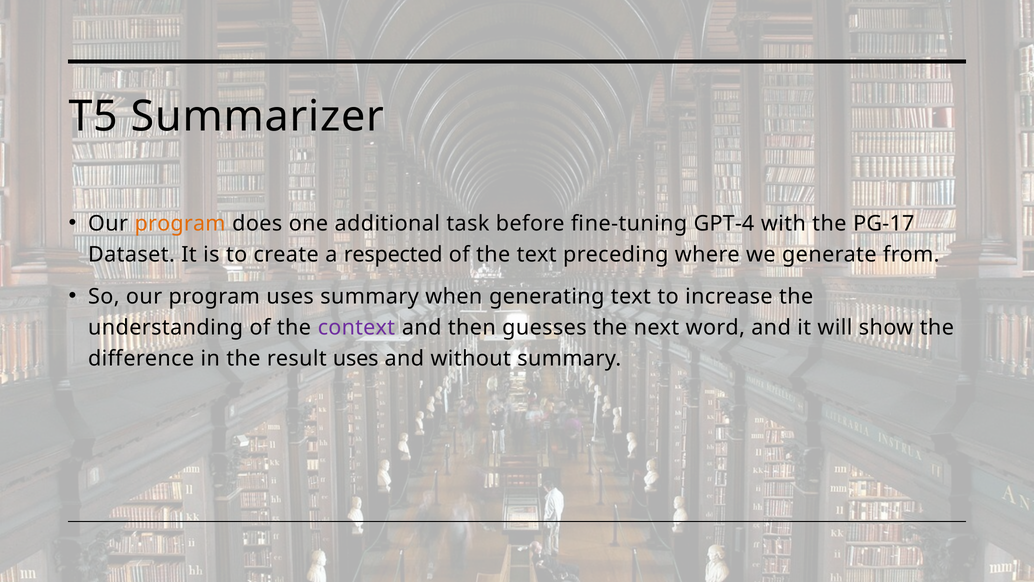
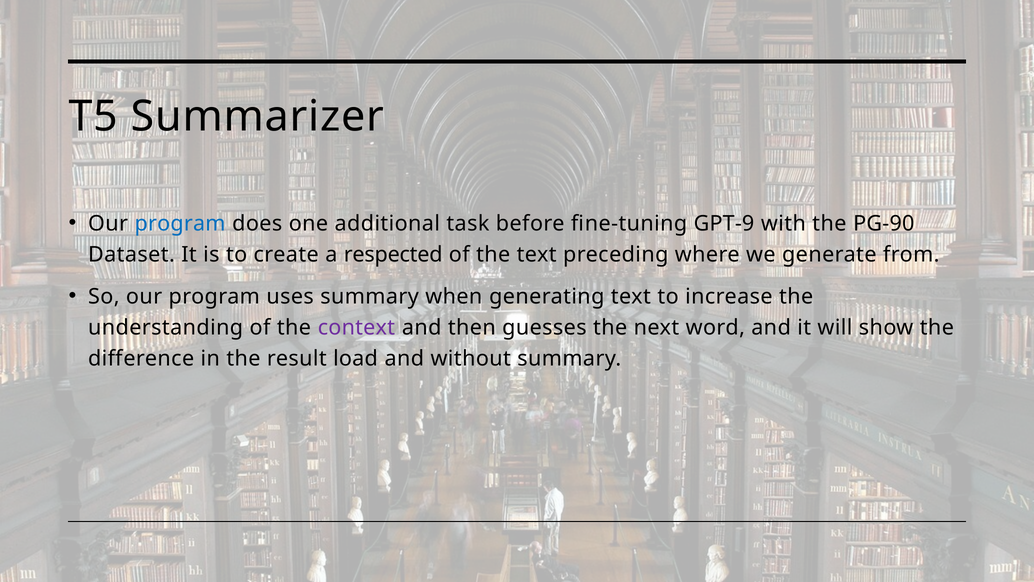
program colour: orange -> blue (180, 223)
GPT-4: GPT-4 -> GPT-9 (724, 223)
PG-17: PG-17 -> PG-90 (884, 223)
result uses: uses -> load (356, 358)
